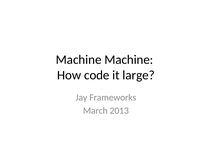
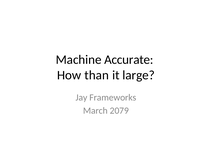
Machine Machine: Machine -> Accurate (129, 60)
code: code -> than (97, 75)
2013: 2013 -> 2079 (119, 111)
